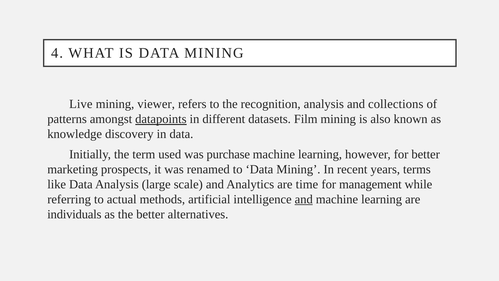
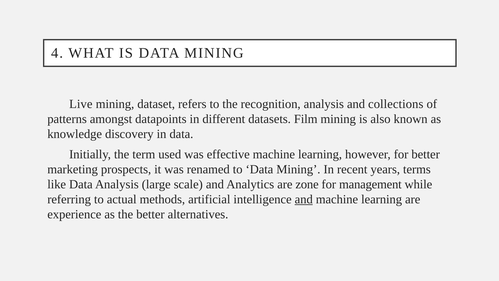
viewer: viewer -> dataset (156, 104)
datapoints underline: present -> none (161, 119)
purchase: purchase -> effective (228, 154)
time: time -> zone (307, 184)
individuals: individuals -> experience (74, 214)
